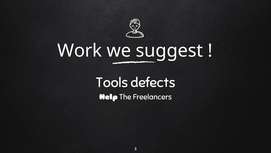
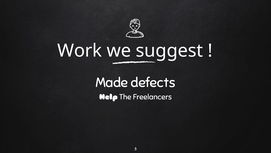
Tools: Tools -> Made (112, 82)
